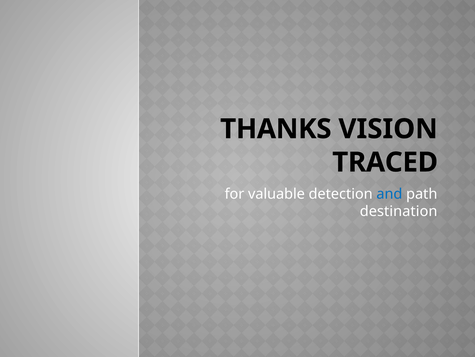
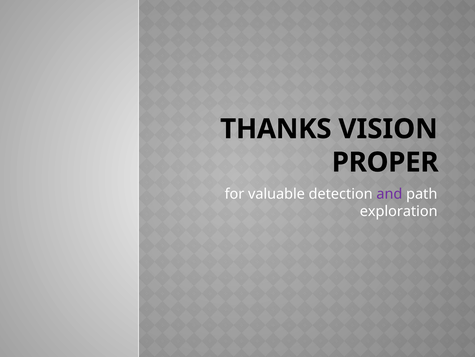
TRACED: TRACED -> PROPER (385, 162)
and colour: blue -> purple (389, 194)
destination: destination -> exploration (399, 211)
